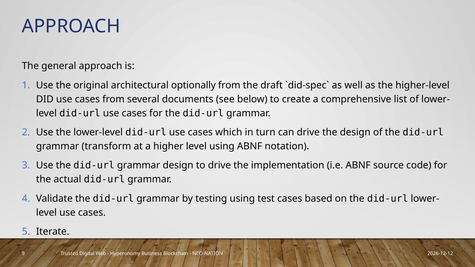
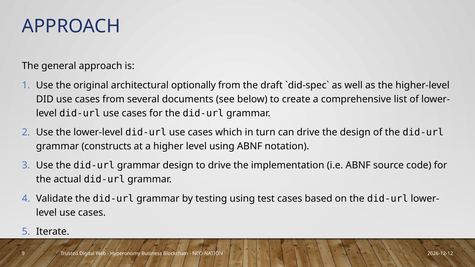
transform: transform -> constructs (106, 146)
